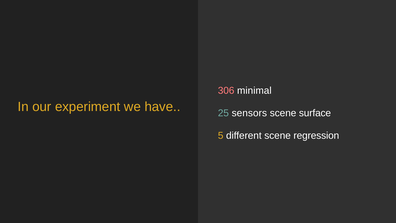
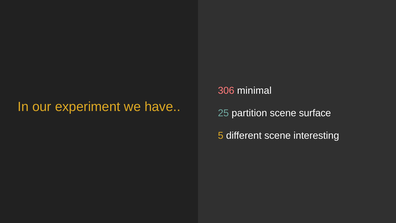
sensors: sensors -> partition (249, 113)
regression: regression -> interesting (316, 135)
